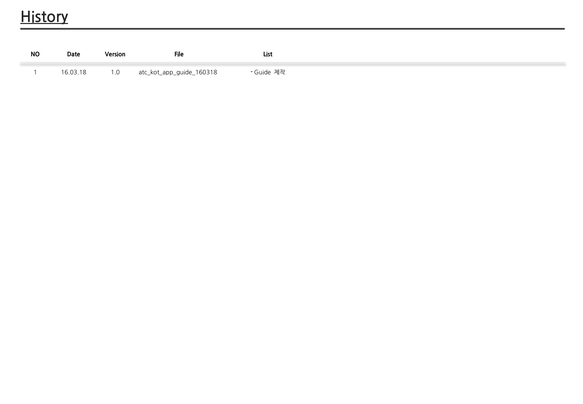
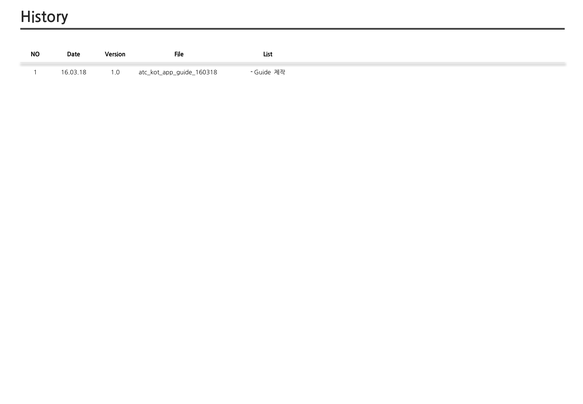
History underline: present -> none (44, 17)
